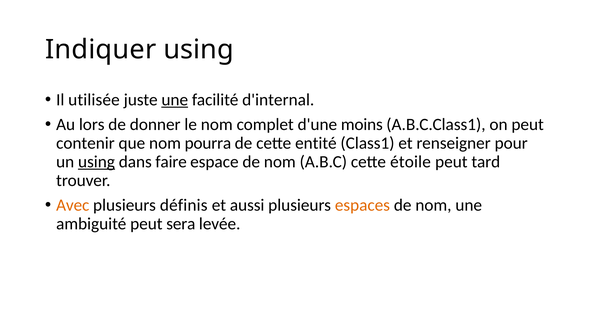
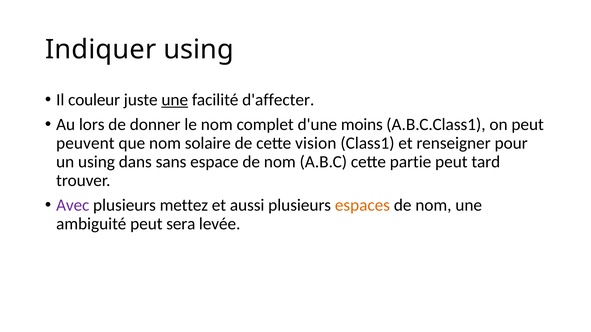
utilisée: utilisée -> couleur (94, 100)
d'internal: d'internal -> d'affecter (278, 100)
contenir: contenir -> peuvent (85, 143)
pourra: pourra -> solaire (208, 143)
entité: entité -> vision (316, 143)
using underline: present -> none (96, 162)
faire: faire -> sans (171, 162)
étoile: étoile -> partie (411, 162)
Avec colour: orange -> purple (73, 205)
définis: définis -> mettez (184, 205)
